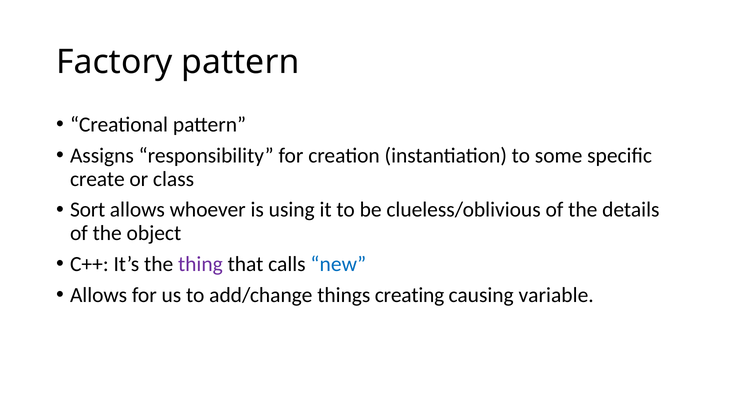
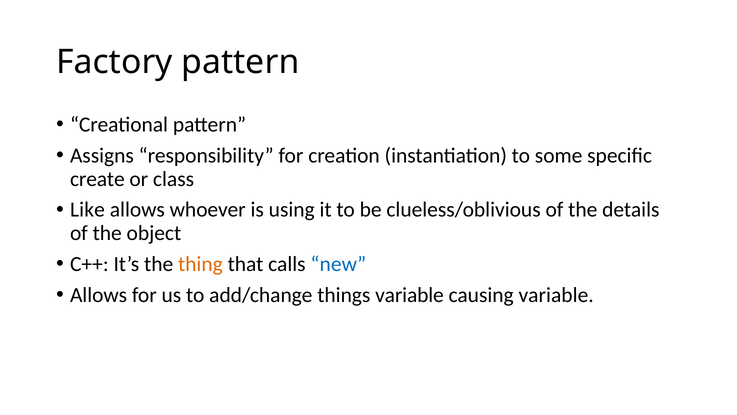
Sort: Sort -> Like (87, 210)
thing colour: purple -> orange (200, 264)
things creating: creating -> variable (409, 295)
